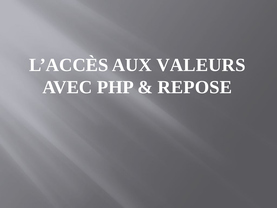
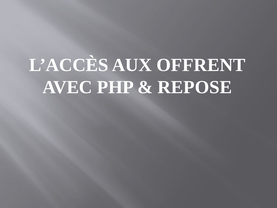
VALEURS: VALEURS -> OFFRENT (201, 65)
